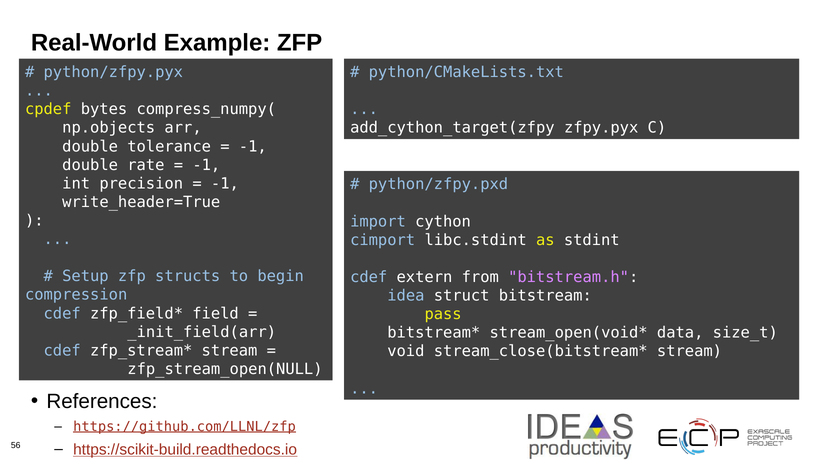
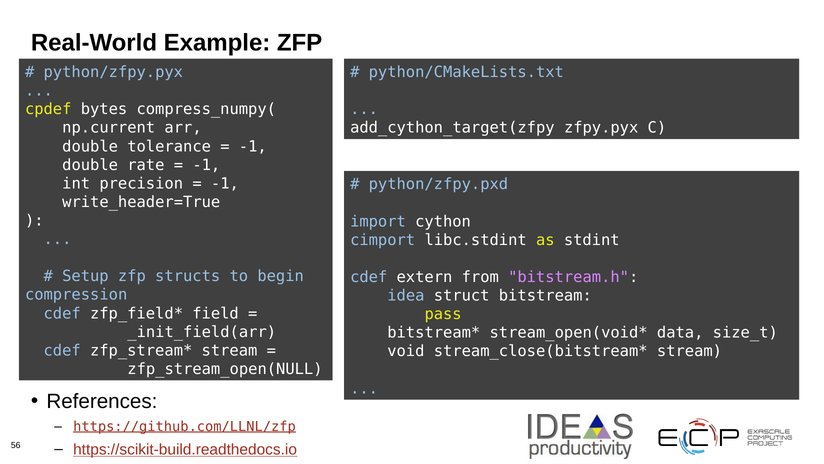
np.objects: np.objects -> np.current (109, 128)
